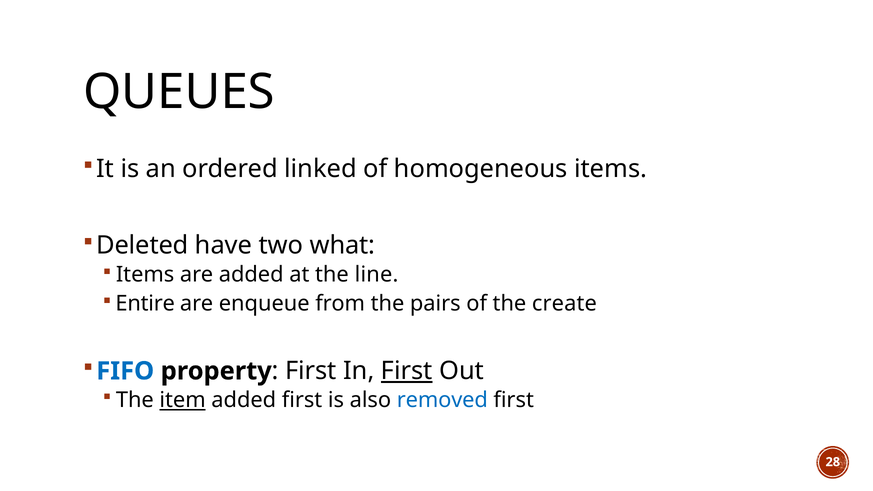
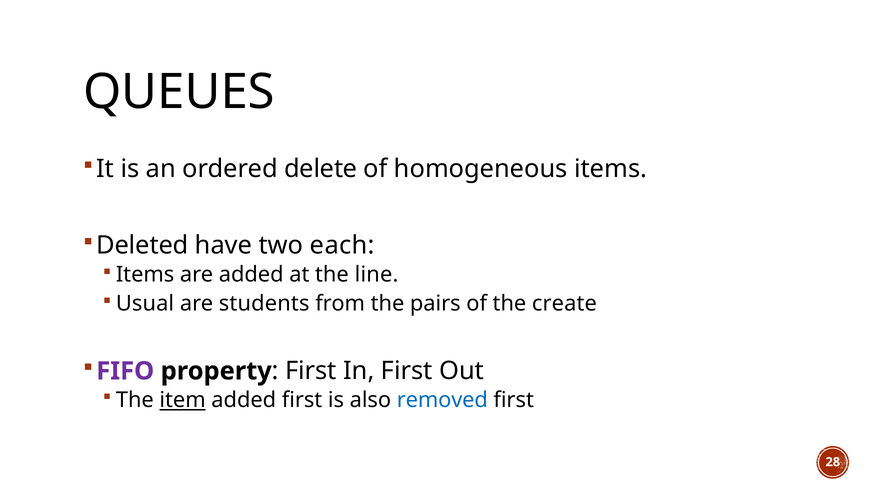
linked: linked -> delete (321, 169)
what: what -> each (342, 246)
Entire: Entire -> Usual (145, 304)
enqueue: enqueue -> students (264, 304)
FIFO colour: blue -> purple (125, 371)
First underline: present -> none (407, 371)
